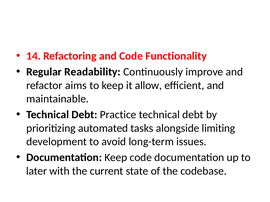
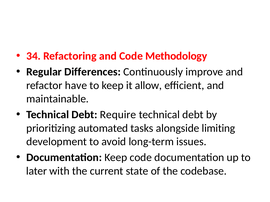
14: 14 -> 34 (34, 56)
Functionality: Functionality -> Methodology (176, 56)
Readability: Readability -> Differences (93, 72)
aims: aims -> have (76, 86)
Practice: Practice -> Require (118, 115)
